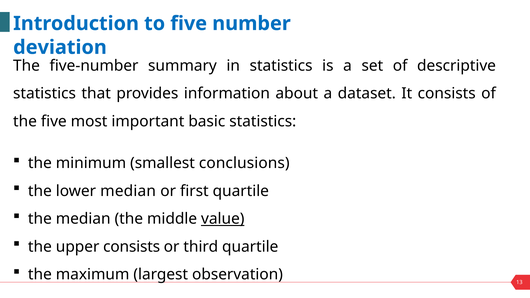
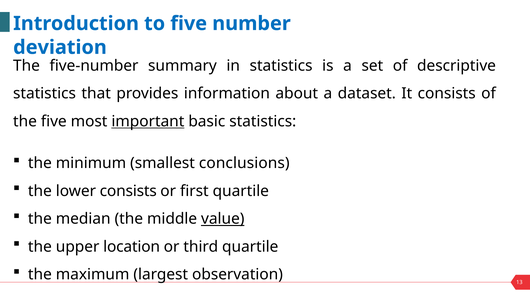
important underline: none -> present (148, 121)
lower median: median -> consists (128, 191)
upper consists: consists -> location (132, 247)
